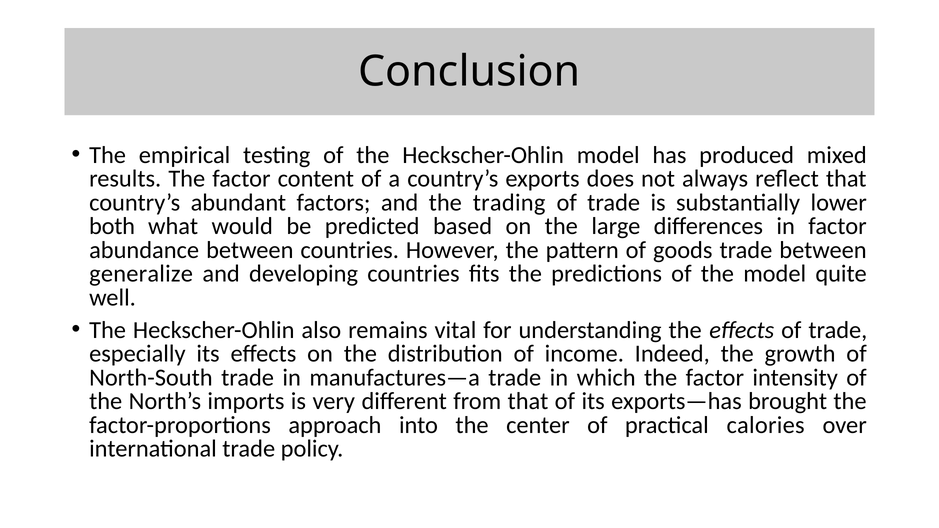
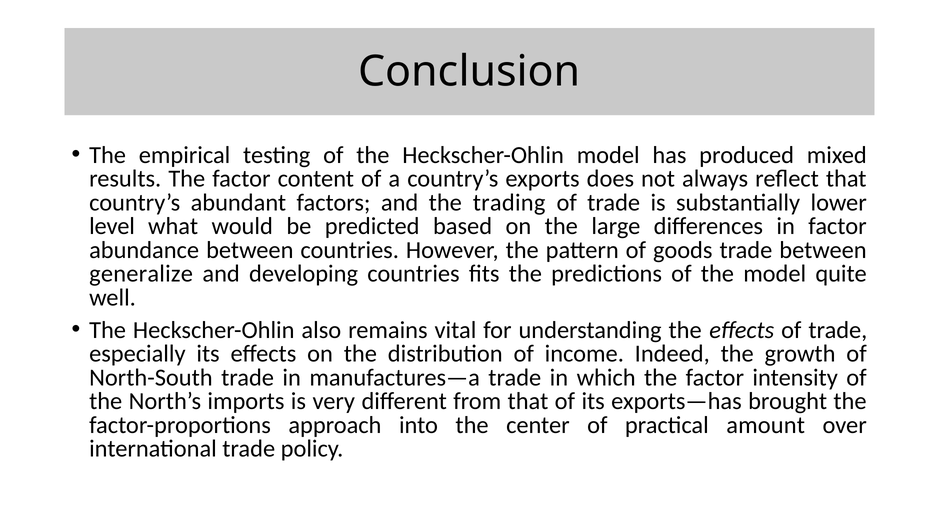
both: both -> level (112, 226)
calories: calories -> amount (766, 425)
